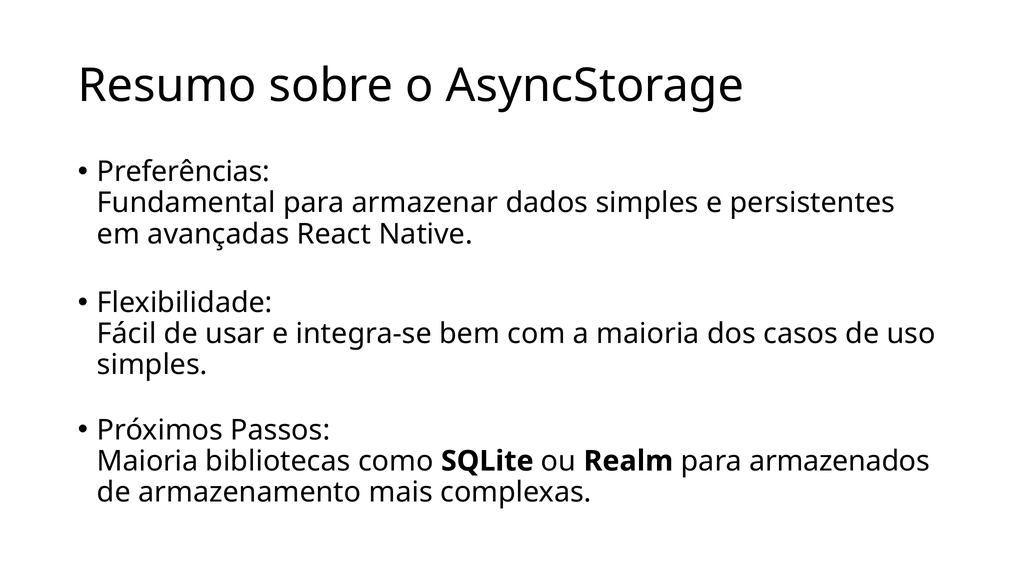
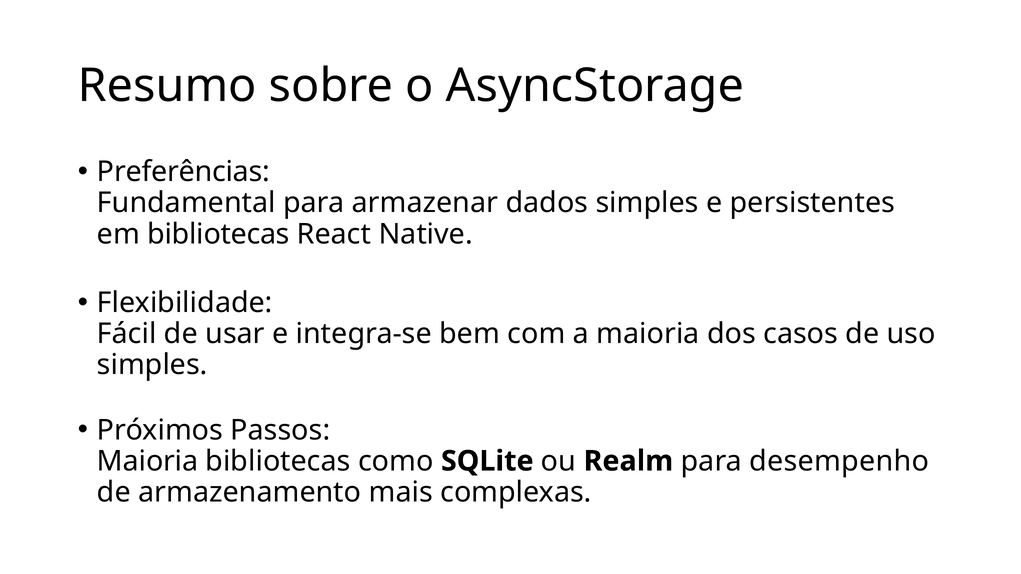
em avançadas: avançadas -> bibliotecas (219, 234)
armazenados: armazenados -> desempenho (839, 461)
